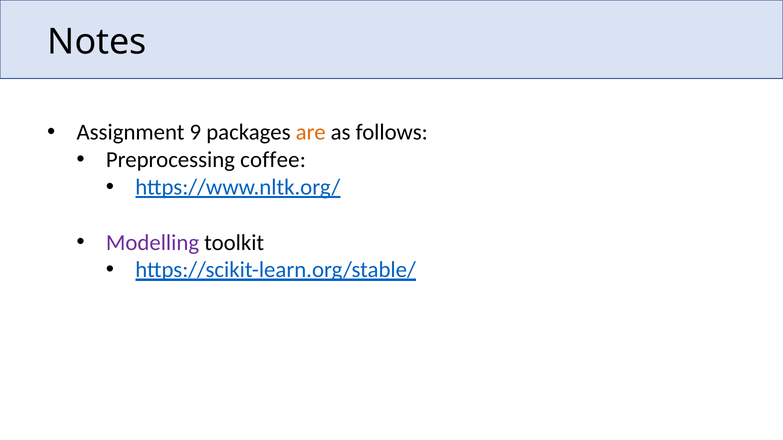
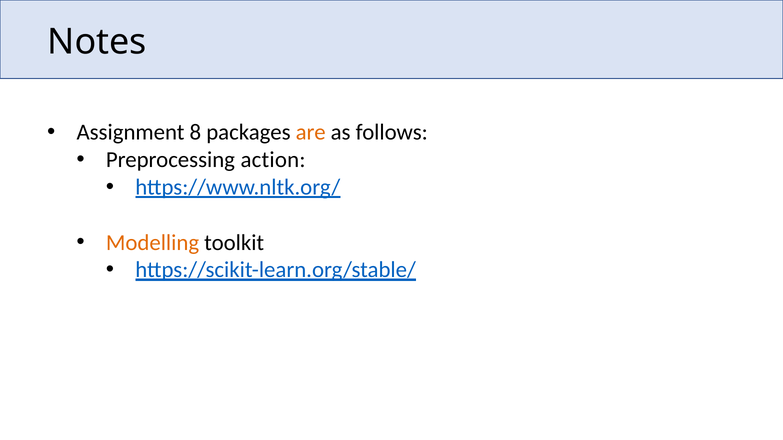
9: 9 -> 8 (195, 133)
coffee: coffee -> action (273, 160)
Modelling colour: purple -> orange (153, 243)
